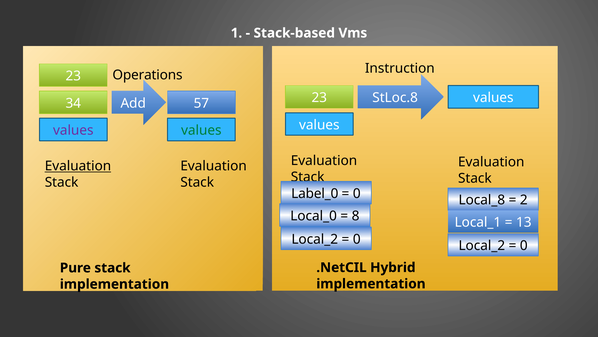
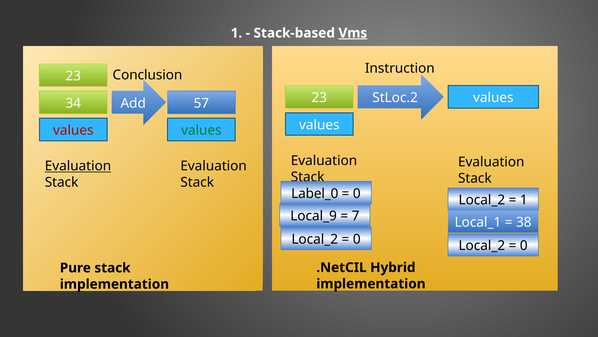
Vms underline: none -> present (353, 33)
Operations: Operations -> Conclusion (147, 75)
StLoc.8: StLoc.8 -> StLoc.2 (395, 98)
values colour: purple -> red (73, 130)
Local_8: Local_8 -> Local_2 (482, 200)
2: 2 -> 1 (524, 200)
Local_0: Local_0 -> Local_9 (314, 216)
8: 8 -> 7 (356, 216)
13: 13 -> 38 (524, 222)
